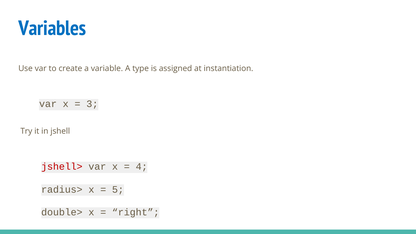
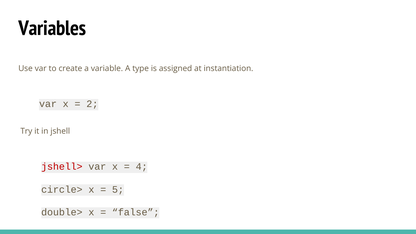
Variables colour: blue -> black (52, 28)
3: 3 -> 2 (92, 104)
radius>: radius> -> circle> (62, 189)
right: right -> false (136, 212)
